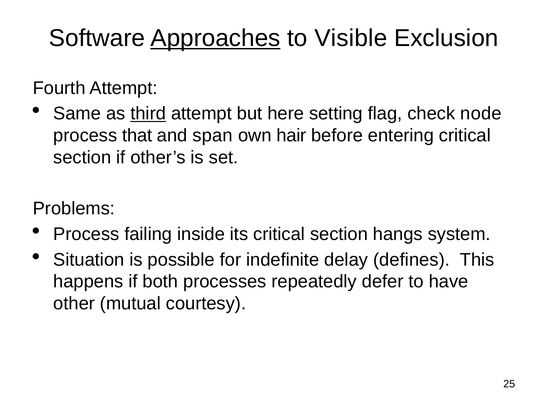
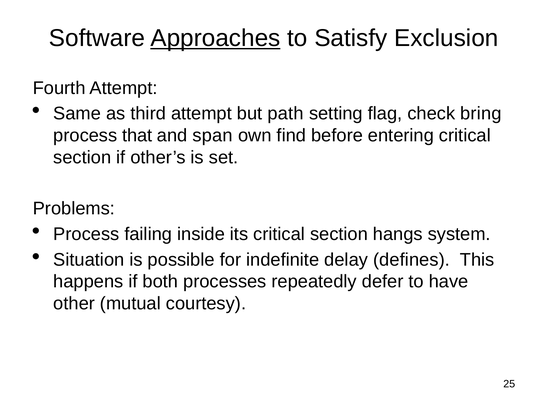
Visible: Visible -> Satisfy (351, 38)
third underline: present -> none (148, 114)
here: here -> path (286, 114)
node: node -> bring (481, 114)
hair: hair -> find (291, 135)
